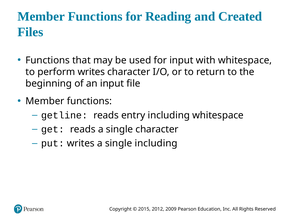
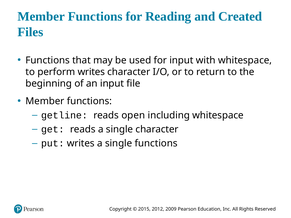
entry: entry -> open (133, 115)
single including: including -> functions (156, 144)
